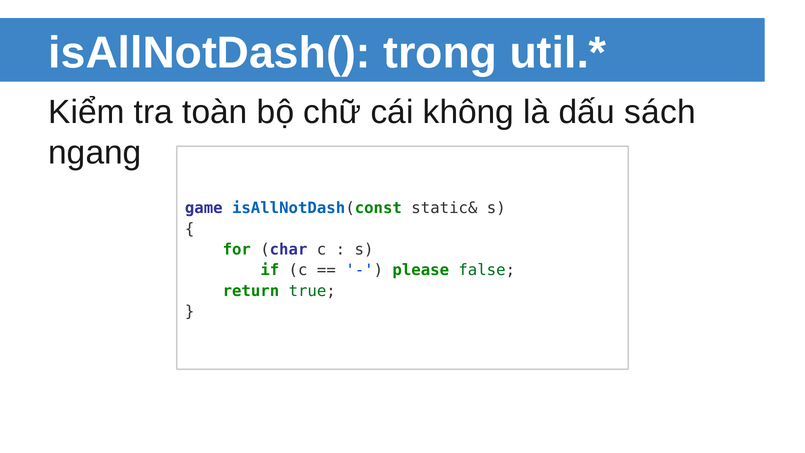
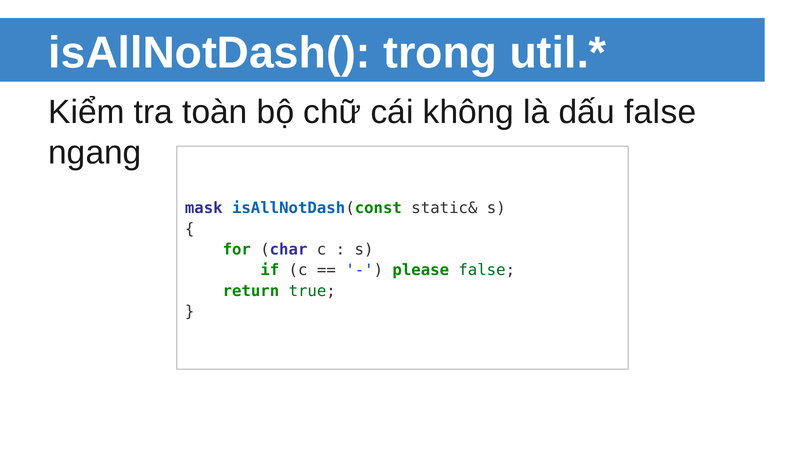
dấu sách: sách -> false (660, 112)
game: game -> mask (204, 208)
